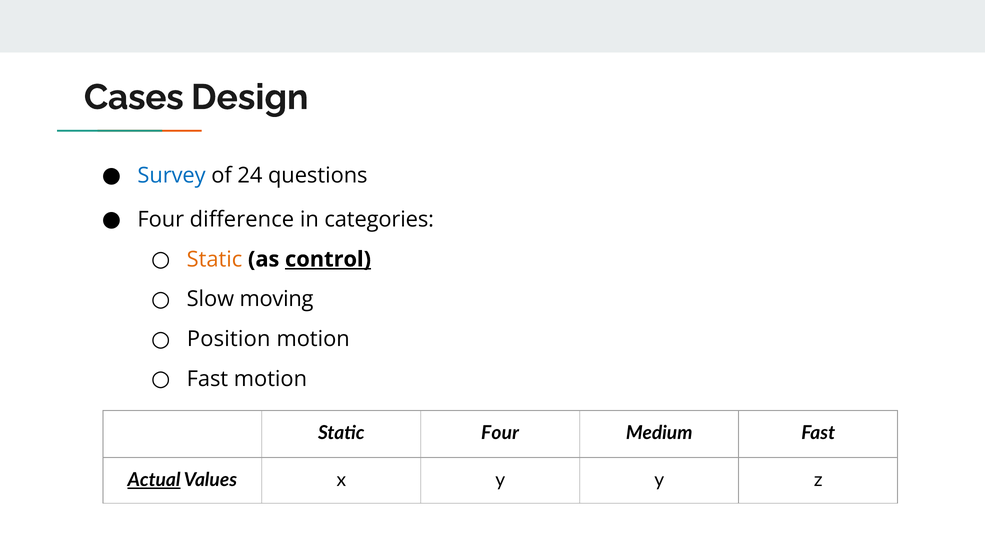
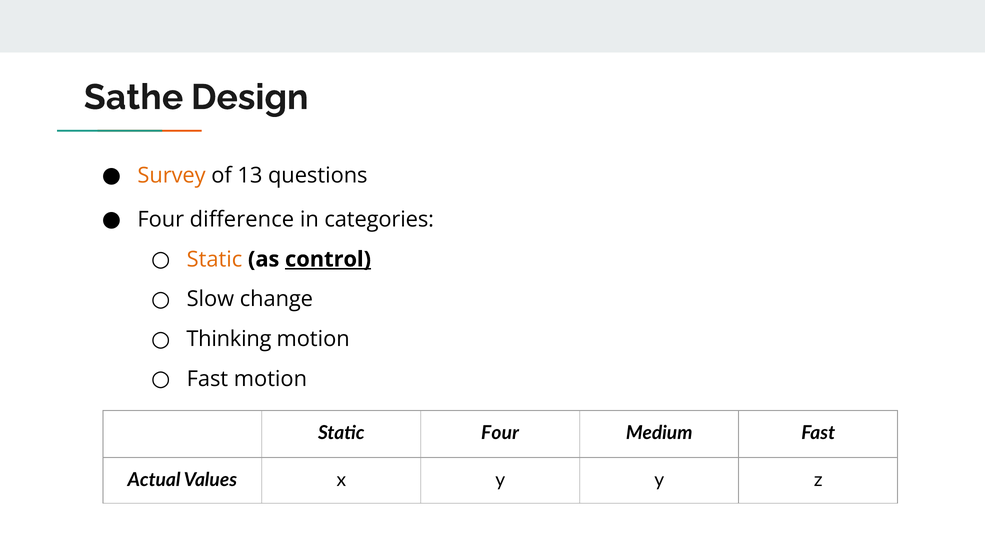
Cases: Cases -> Sathe (134, 97)
Survey colour: blue -> orange (172, 176)
24: 24 -> 13 (250, 176)
moving: moving -> change (276, 299)
Position: Position -> Thinking (229, 339)
Actual underline: present -> none (154, 480)
